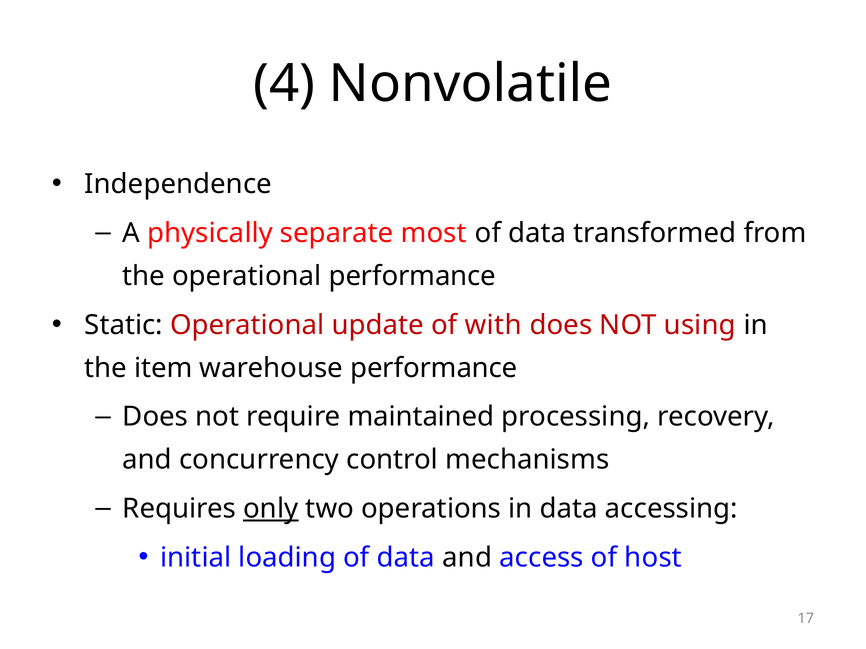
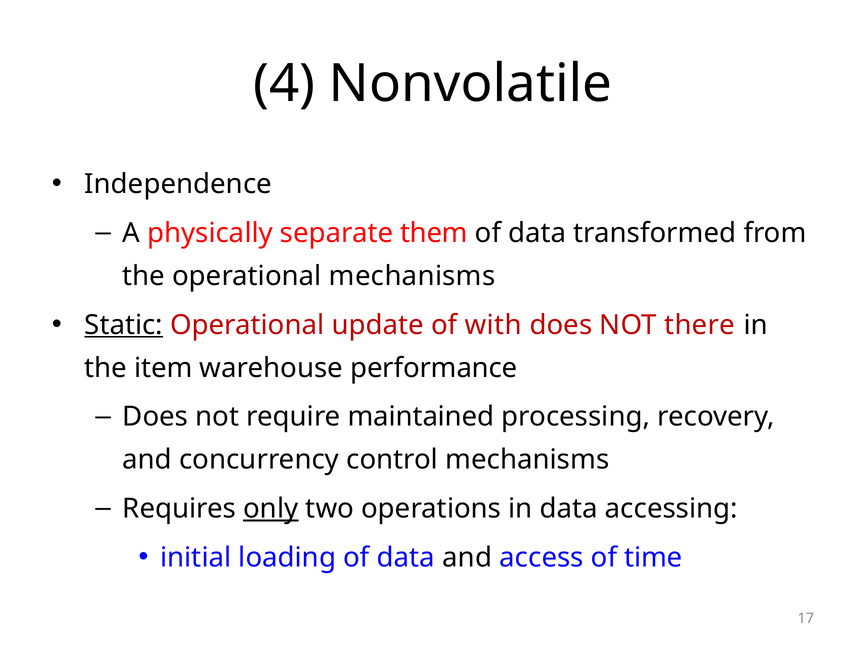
most: most -> them (434, 233)
operational performance: performance -> mechanisms (412, 276)
Static underline: none -> present (124, 325)
using: using -> there (700, 325)
host: host -> time (653, 558)
